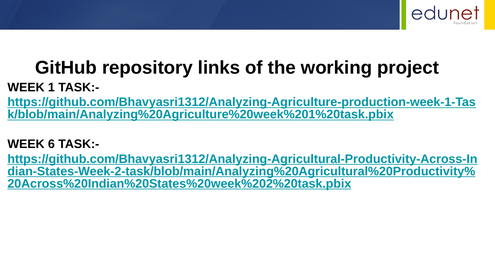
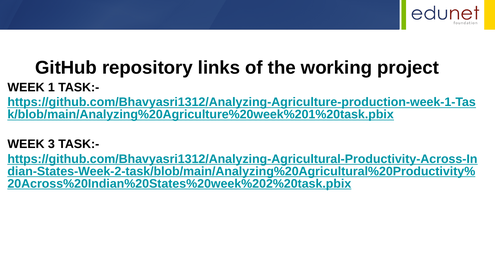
6: 6 -> 3 (51, 144)
